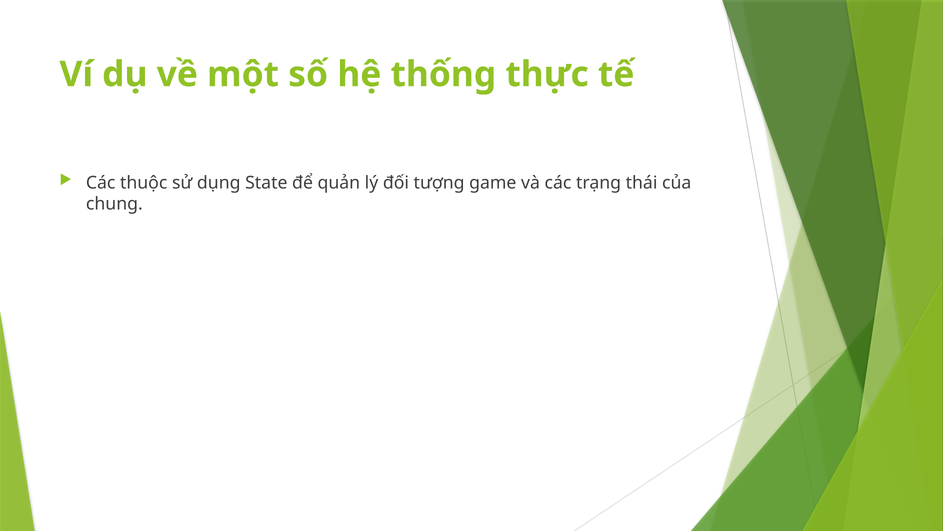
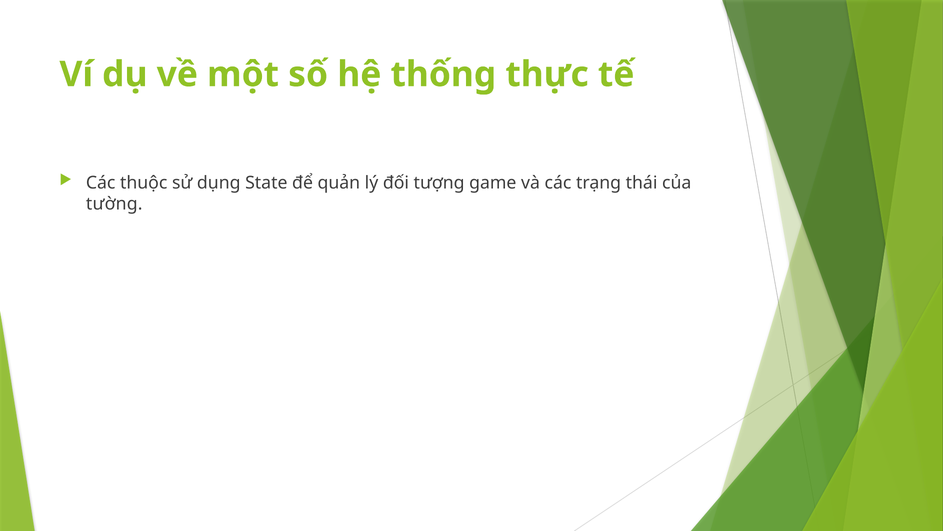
chung: chung -> tường (114, 204)
